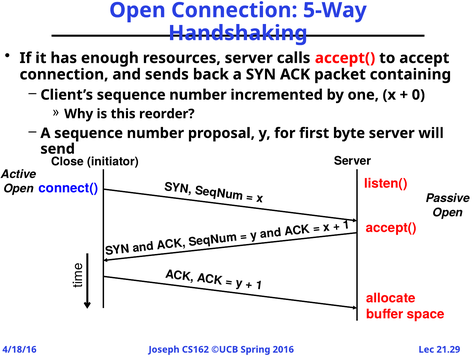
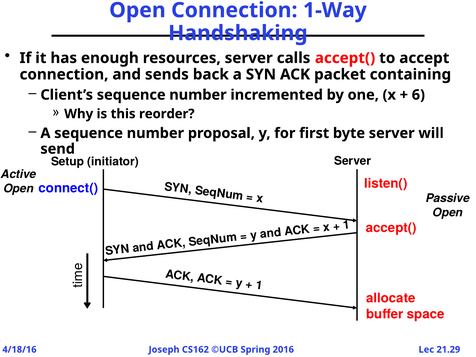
5-Way: 5-Way -> 1-Way (335, 10)
0: 0 -> 6 (418, 95)
Close: Close -> Setup (68, 162)
